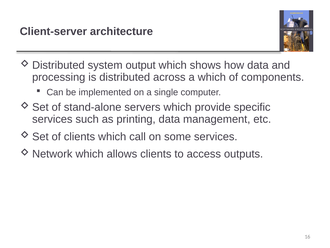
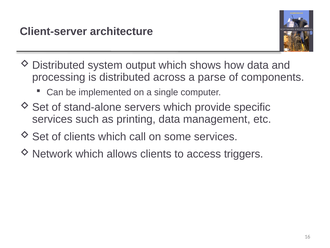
a which: which -> parse (212, 77)
outputs: outputs -> triggers (244, 154)
